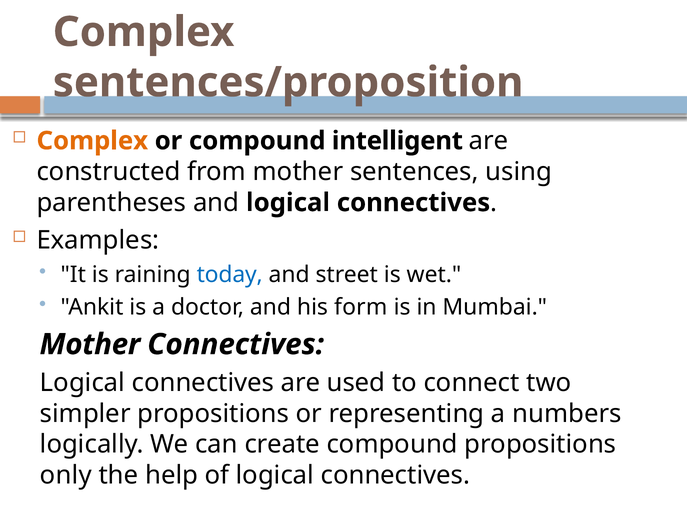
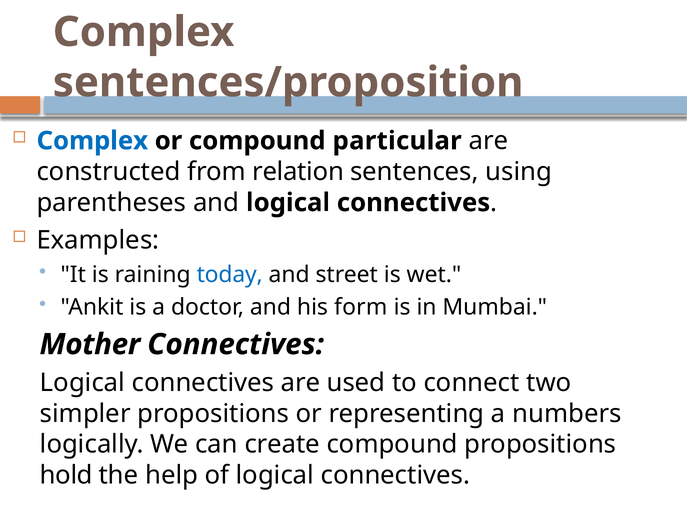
Complex colour: orange -> blue (92, 141)
intelligent: intelligent -> particular (397, 141)
from mother: mother -> relation (298, 172)
only: only -> hold (66, 476)
